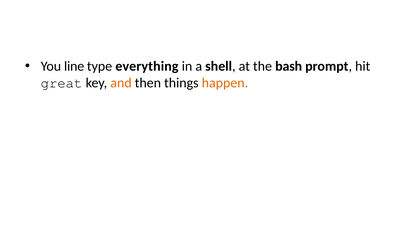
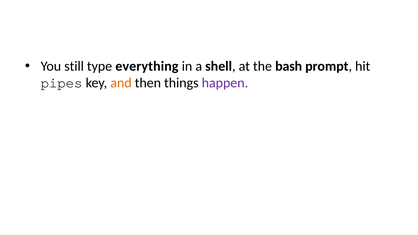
line: line -> still (74, 66)
great: great -> pipes (62, 83)
happen colour: orange -> purple (225, 83)
